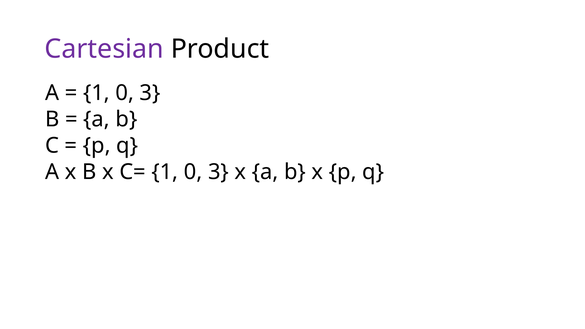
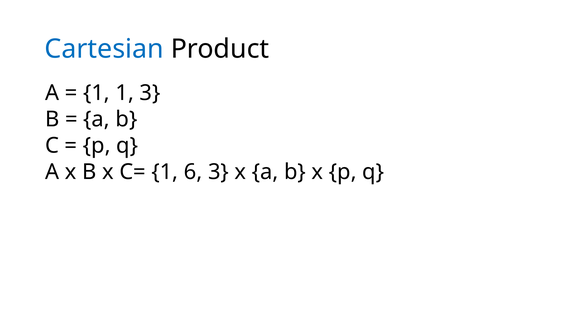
Cartesian colour: purple -> blue (104, 49)
0: 0 -> 1 (125, 93)
C= 1 0: 0 -> 6 (193, 172)
